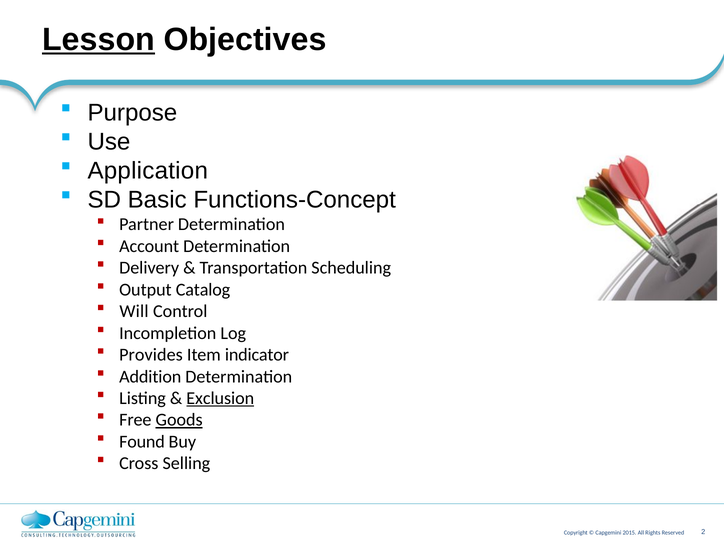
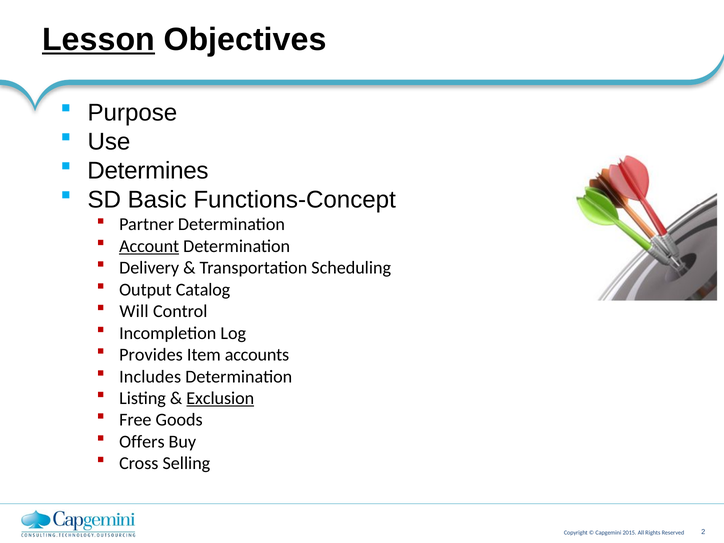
Application: Application -> Determines (148, 171)
Account underline: none -> present (149, 246)
indicator: indicator -> accounts (257, 355)
Addition: Addition -> Includes (150, 377)
Goods underline: present -> none (179, 420)
Found: Found -> Offers (142, 442)
